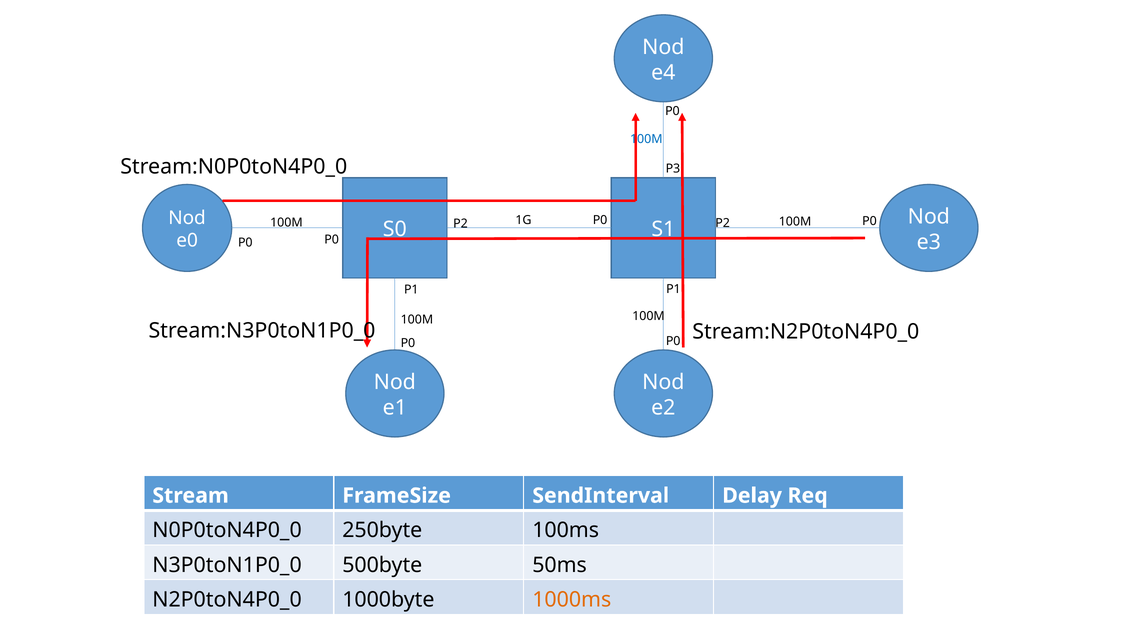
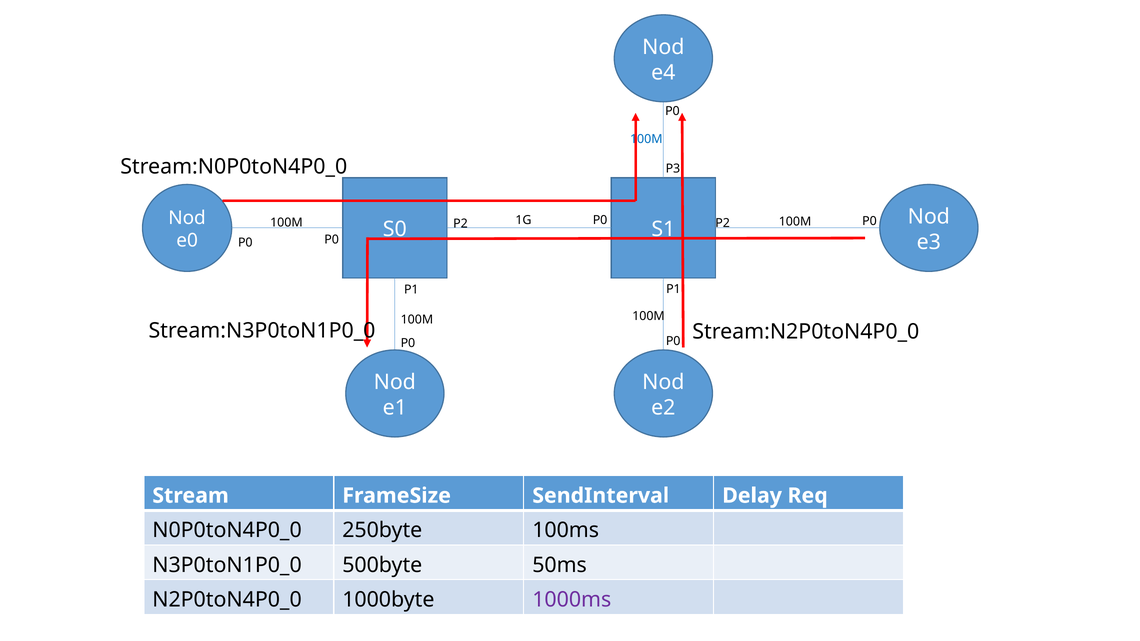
1000ms colour: orange -> purple (572, 600)
